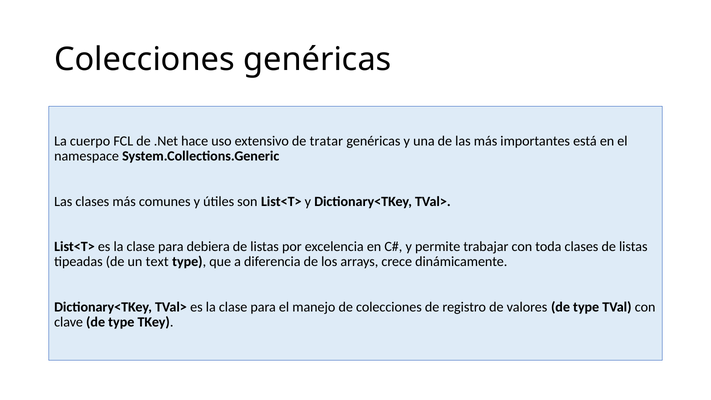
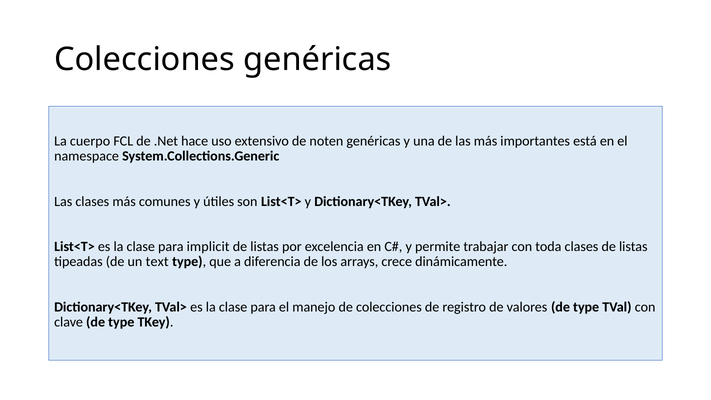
tratar: tratar -> noten (326, 141)
debiera: debiera -> implicit (208, 247)
